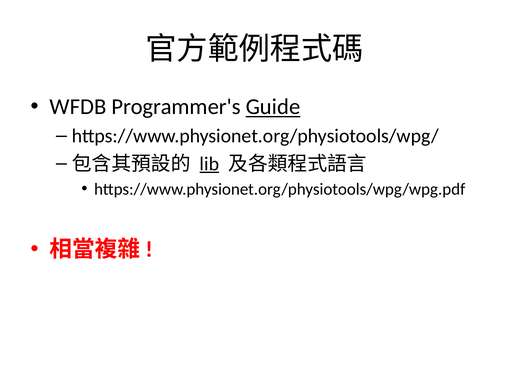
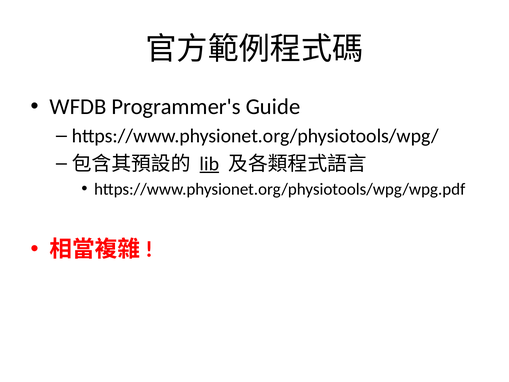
Guide underline: present -> none (273, 107)
